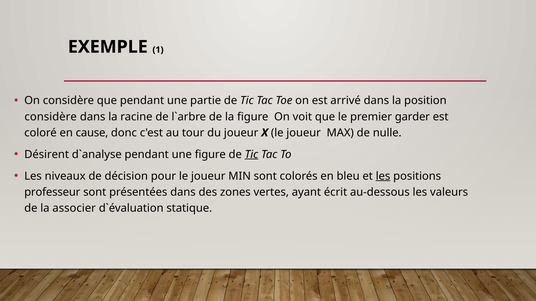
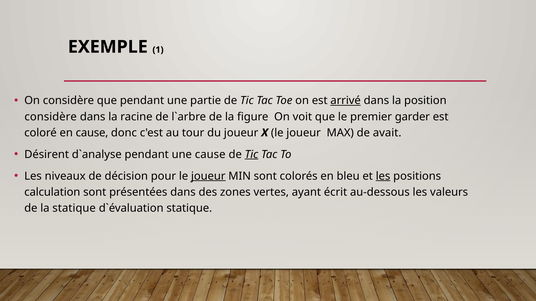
arrivé underline: none -> present (346, 101)
nulle: nulle -> avait (387, 133)
une figure: figure -> cause (210, 155)
joueur underline: none -> present (208, 176)
professeur: professeur -> calculation (52, 192)
la associer: associer -> statique (74, 208)
